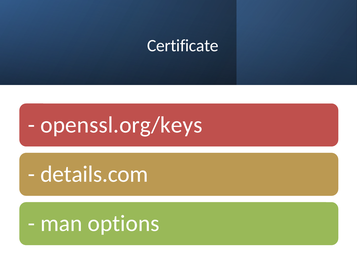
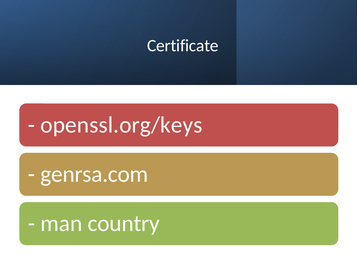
details.com: details.com -> genrsa.com (94, 174)
options: options -> country (124, 223)
